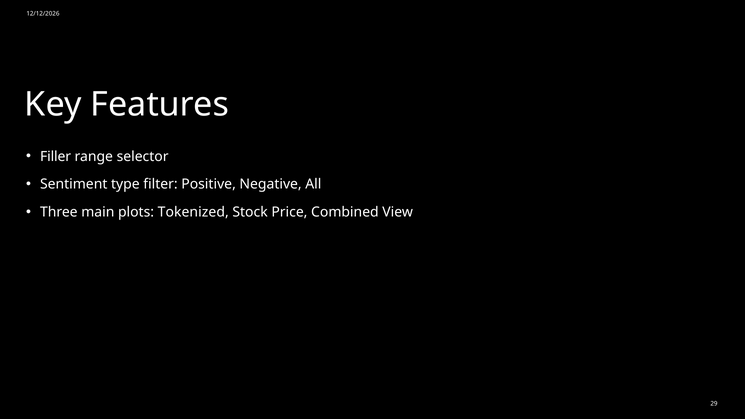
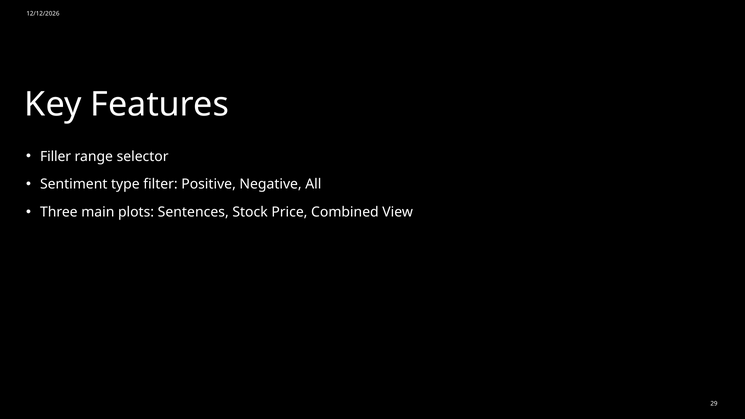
Tokenized: Tokenized -> Sentences (193, 212)
